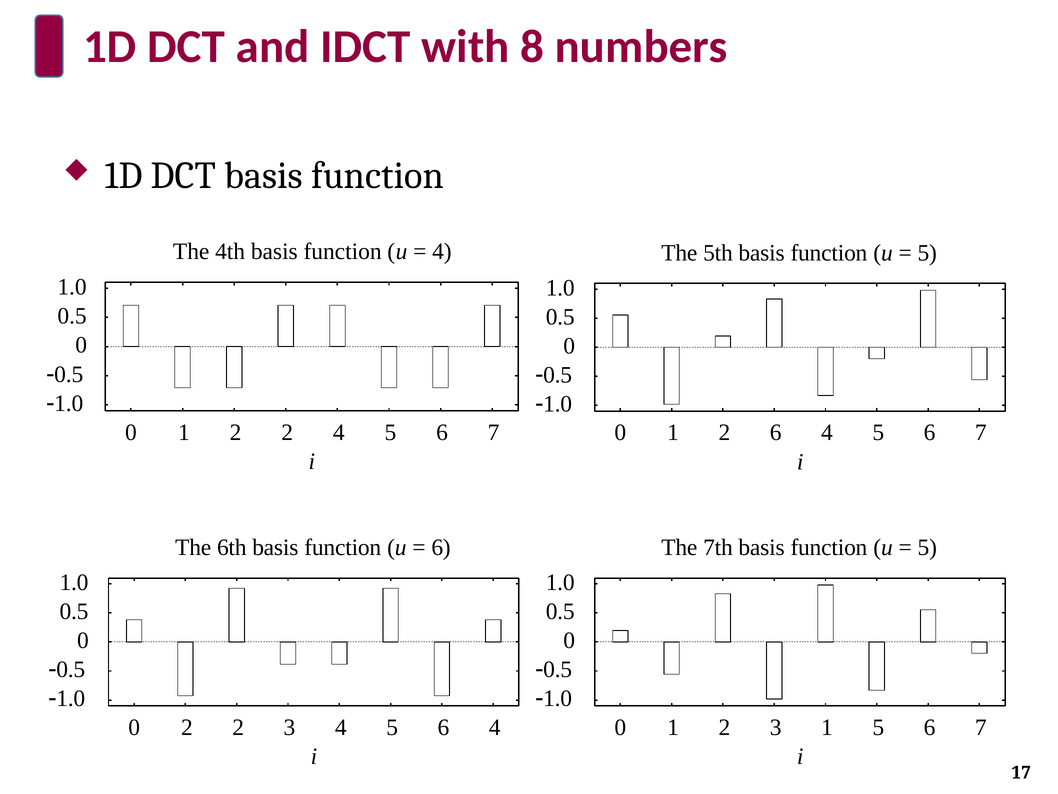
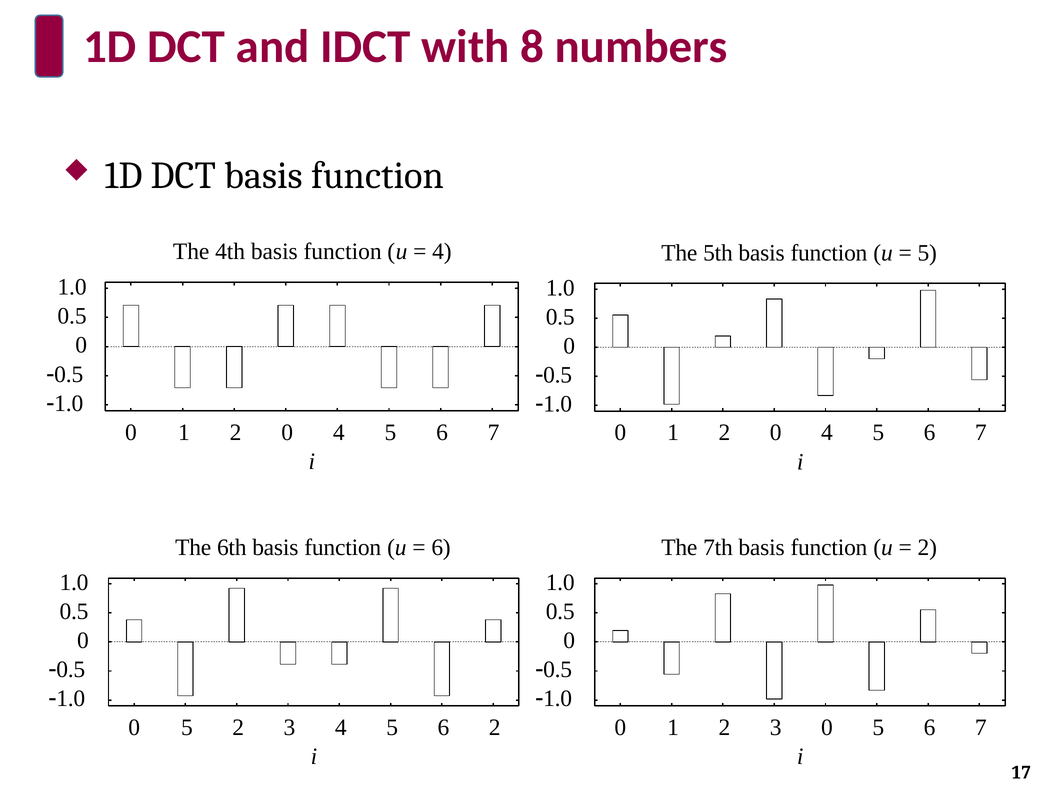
2: 2 -> 0 (287, 432)
6: 6 -> 0 (776, 432)
5: 5 -> 2 (927, 547)
2: 2 -> 5 (187, 727)
5 6 4: 4 -> 2 (495, 727)
3 1: 1 -> 0 (827, 727)
